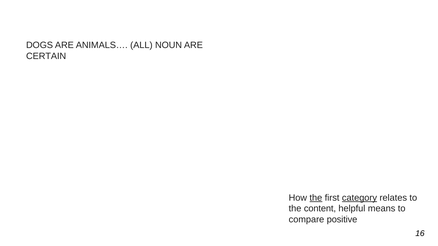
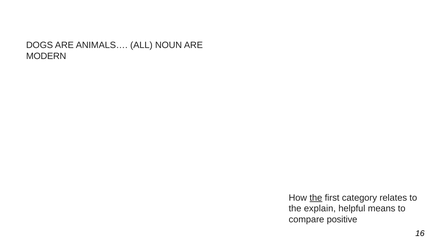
CERTAIN: CERTAIN -> MODERN (46, 56)
category underline: present -> none (360, 198)
content: content -> explain (320, 209)
